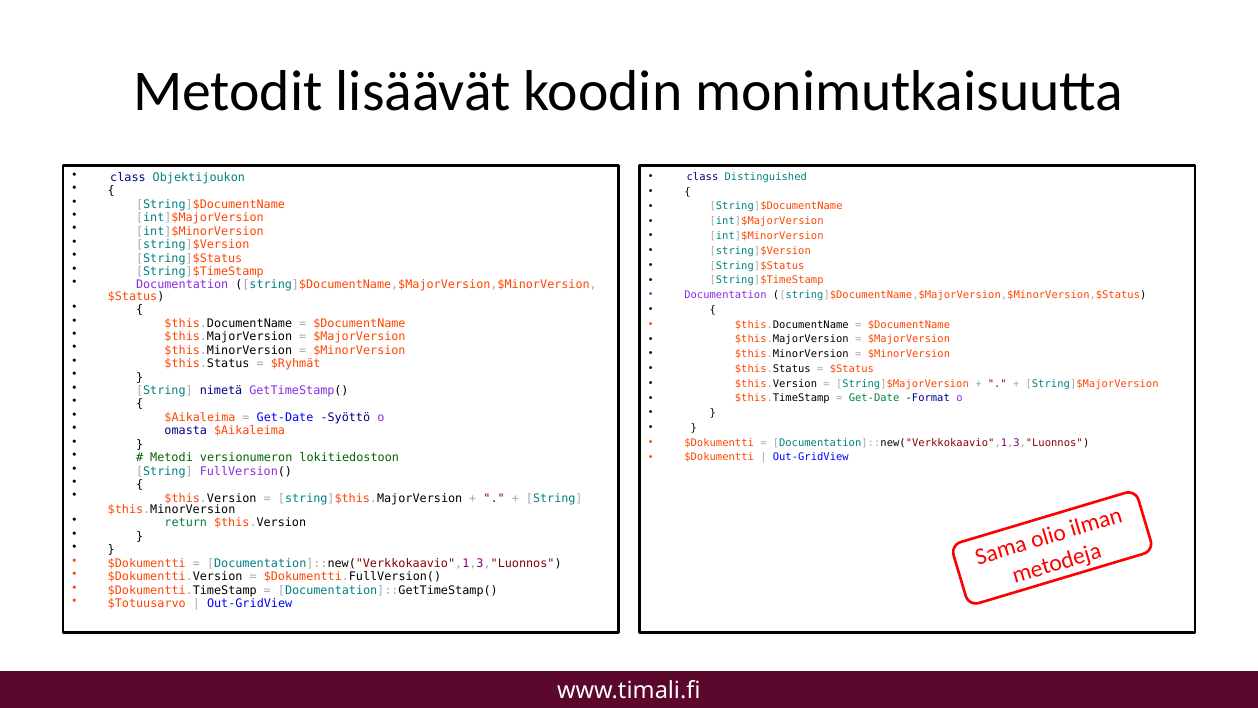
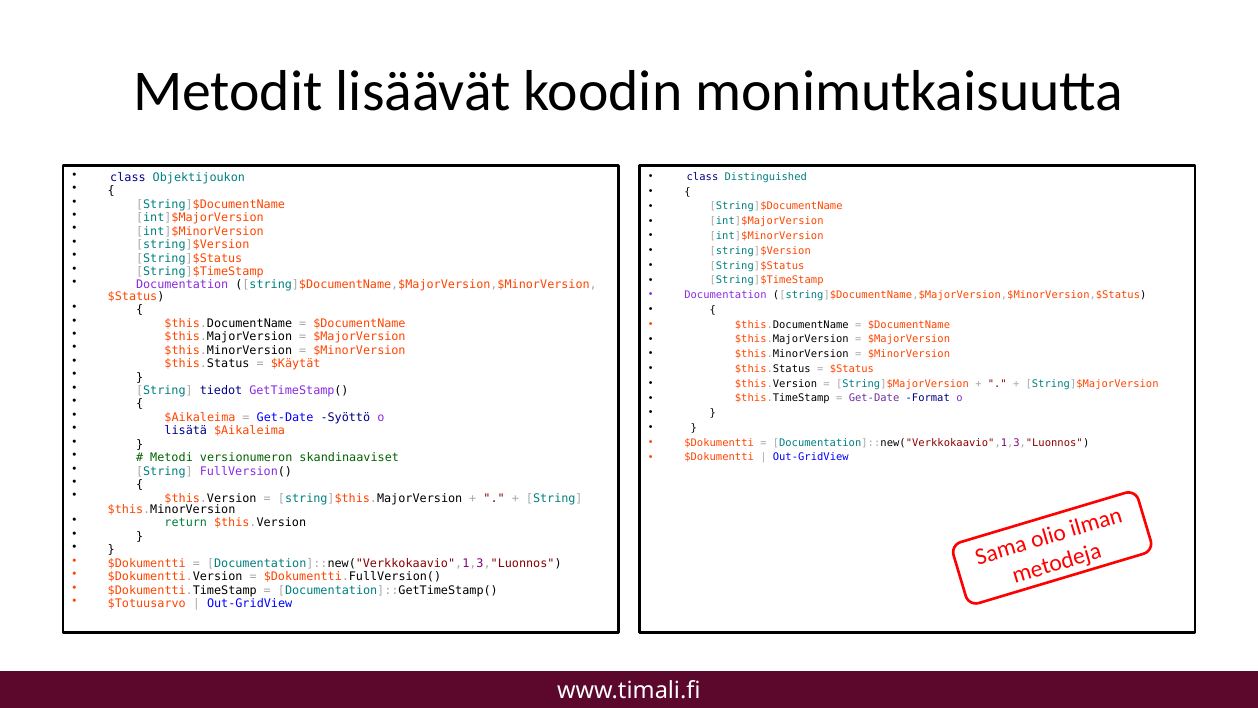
$Ryhmät: $Ryhmät -> $Käytät (296, 363)
nimetä: nimetä -> tiedot (221, 390)
Get-Date colour: green -> purple (874, 398)
omasta: omasta -> lisätä (186, 431)
lokitiedostoon: lokitiedostoon -> skandinaaviset (349, 458)
